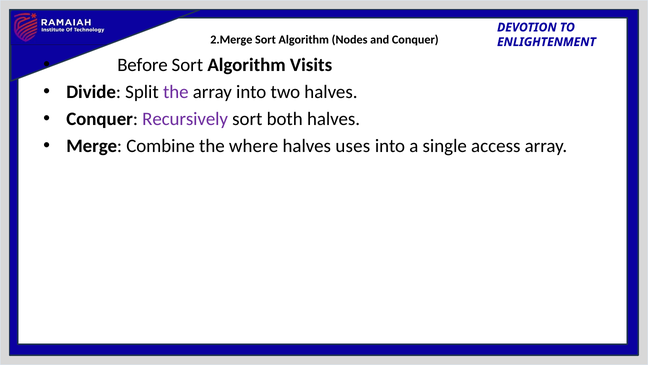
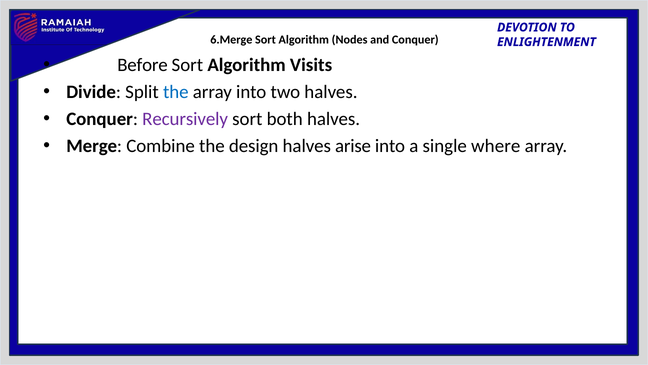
2.Merge: 2.Merge -> 6.Merge (231, 40)
the colour: purple -> blue (176, 92)
where: where -> design (254, 146)
uses: uses -> arise (353, 146)
access: access -> where (496, 146)
